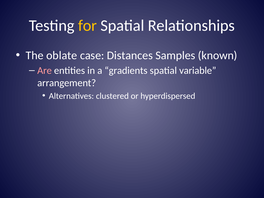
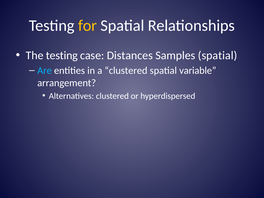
The oblate: oblate -> testing (62, 55)
Samples known: known -> spatial (218, 55)
Are colour: pink -> light blue (45, 71)
a gradients: gradients -> clustered (126, 71)
